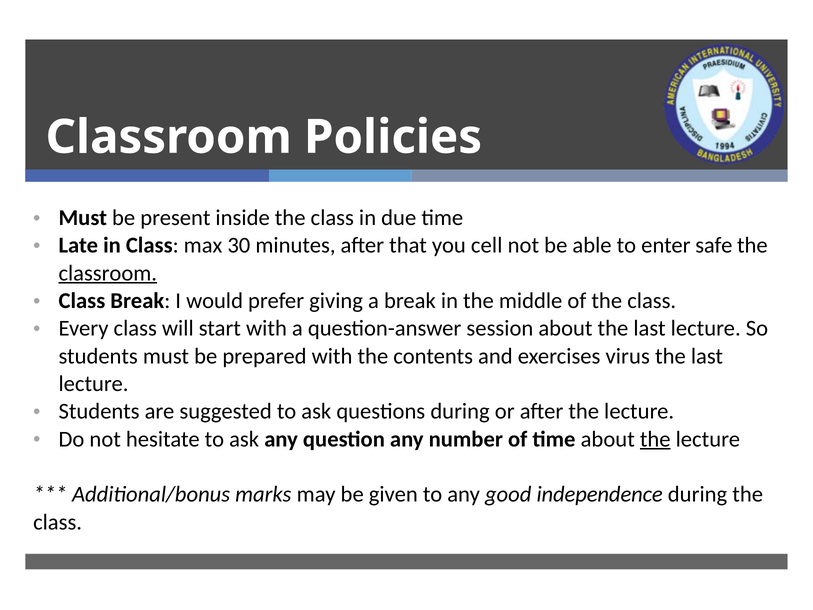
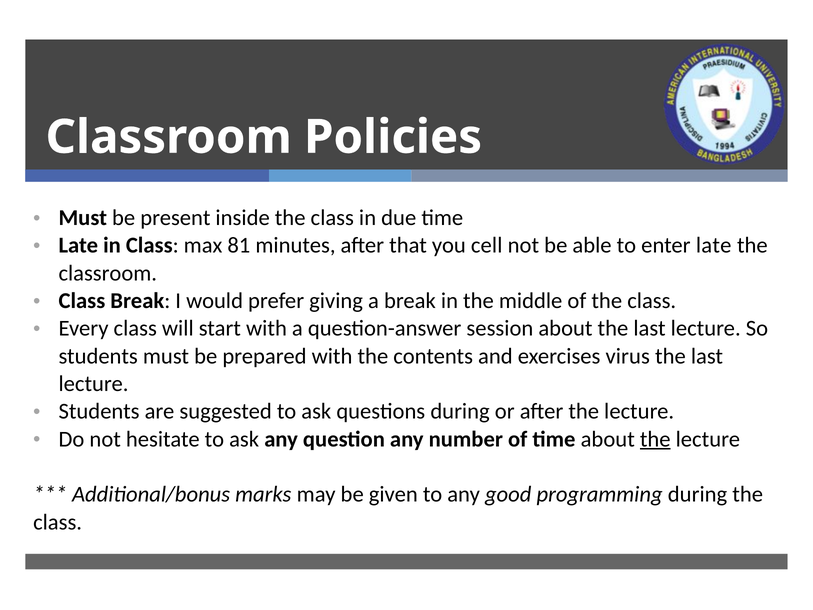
30: 30 -> 81 (239, 245)
enter safe: safe -> late (714, 245)
classroom underline: present -> none (108, 273)
independence: independence -> programming (600, 494)
